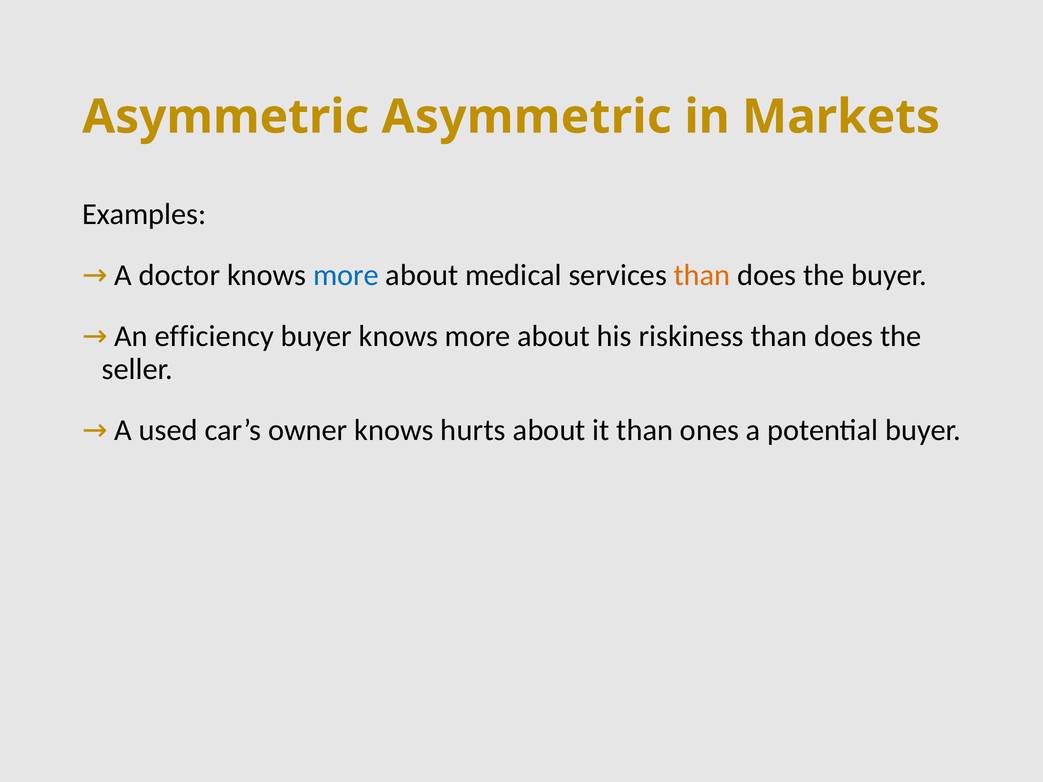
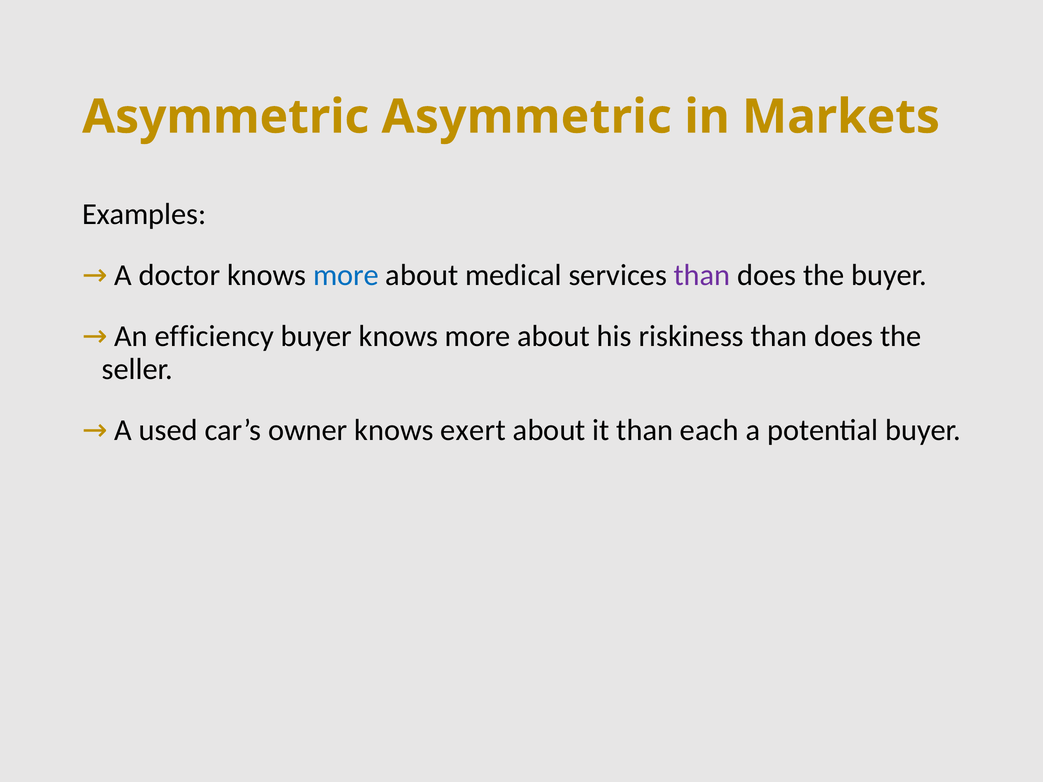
than colour: orange -> purple (702, 275)
hurts: hurts -> exert (473, 430)
ones: ones -> each (709, 430)
